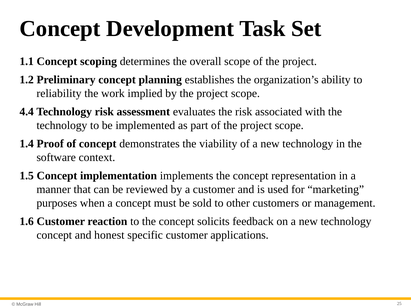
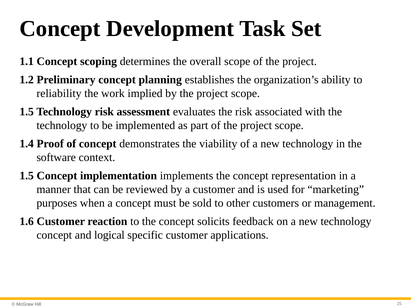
4.4: 4.4 -> 1.5 (27, 112)
honest: honest -> logical (109, 235)
